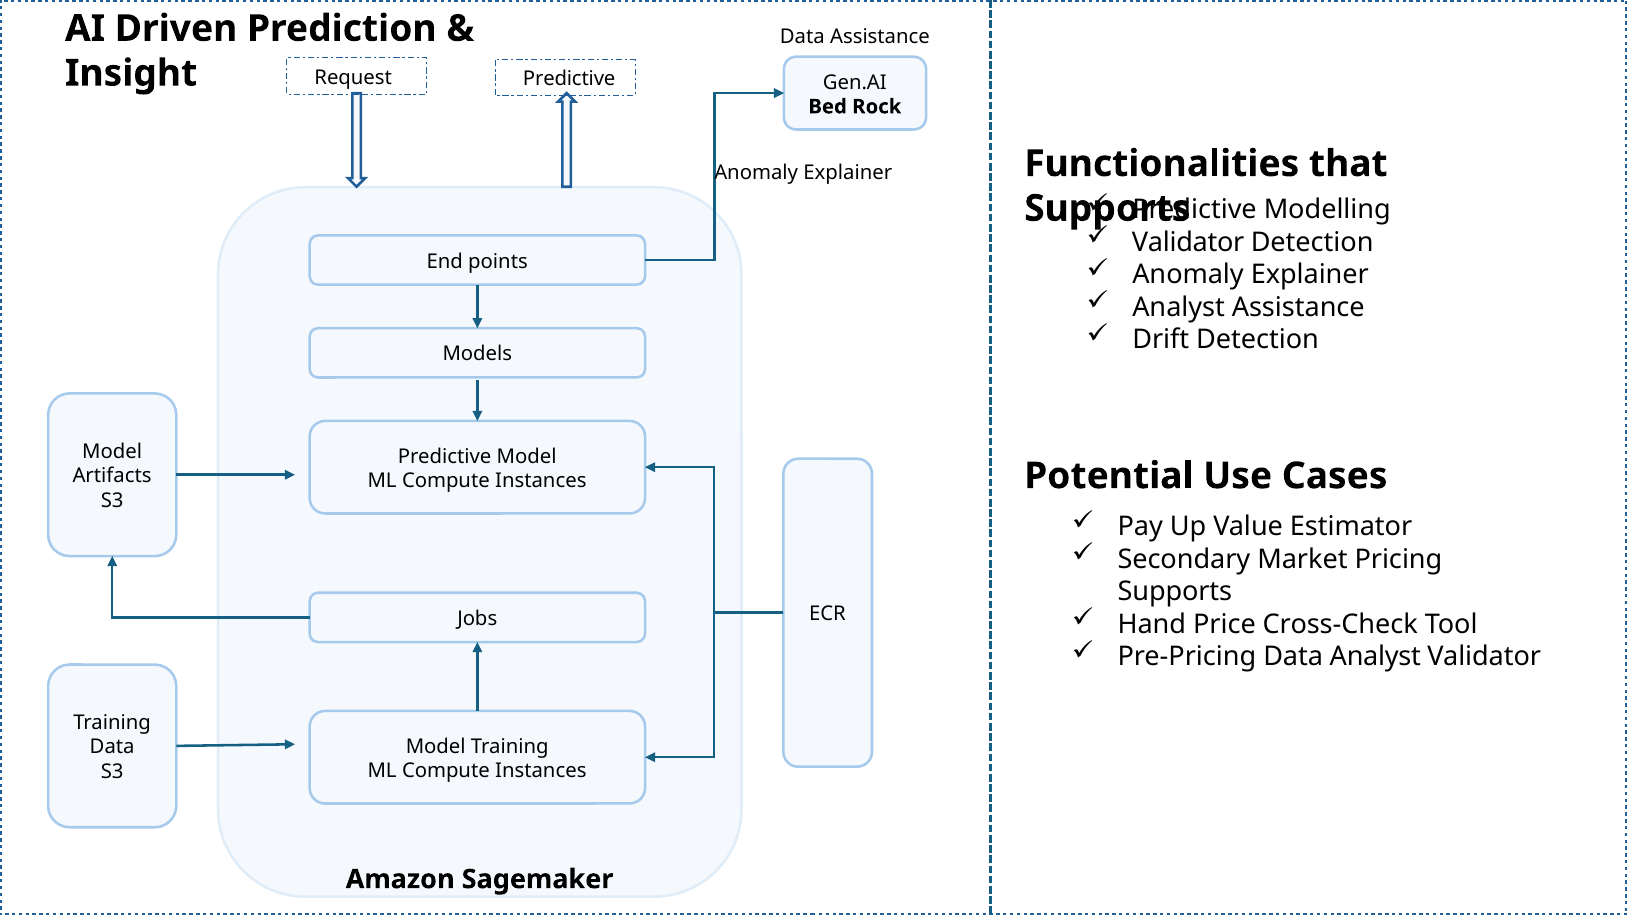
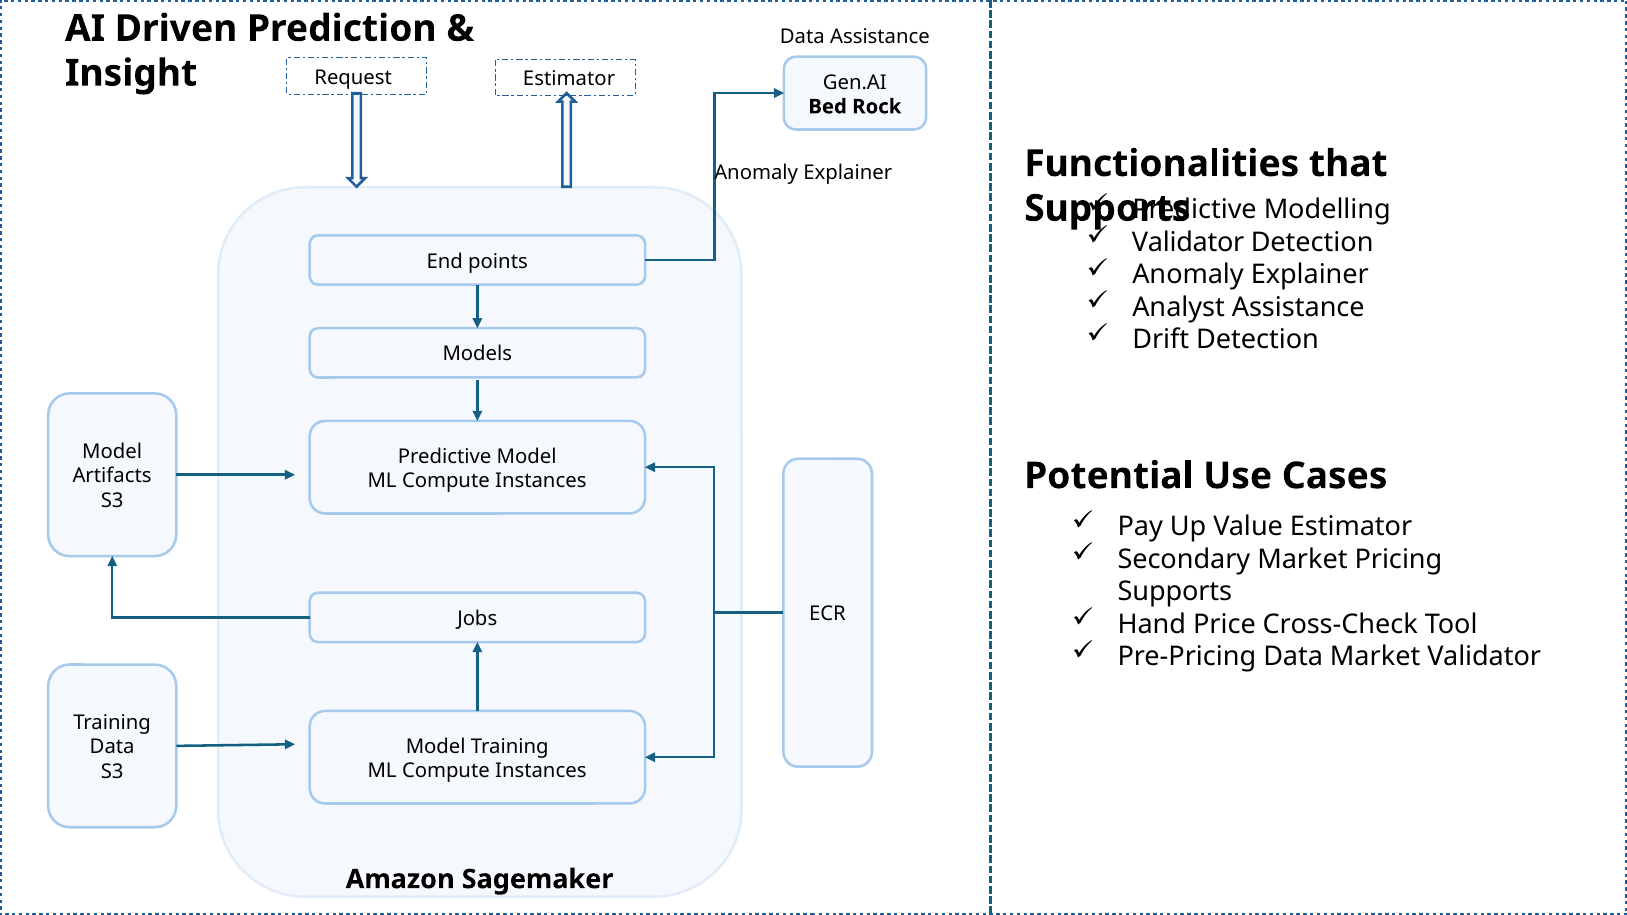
Predictive: Predictive -> Estimator (569, 79)
Data Analyst: Analyst -> Market (1375, 657)
